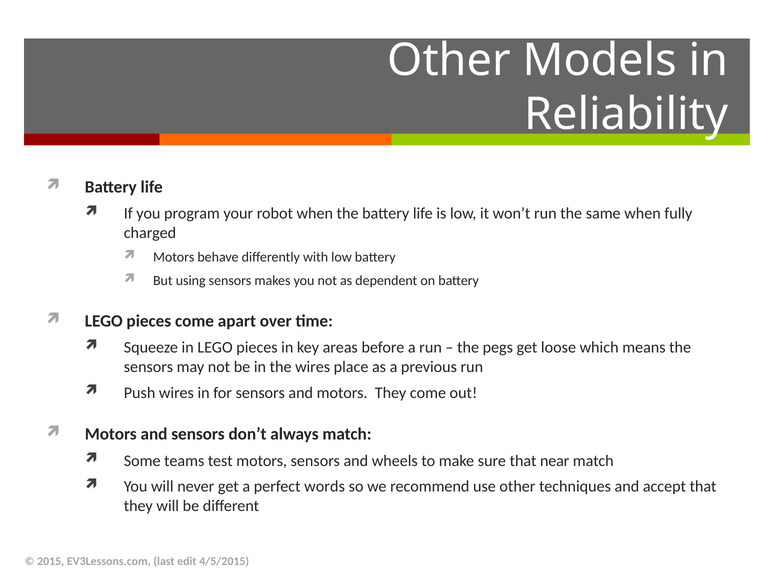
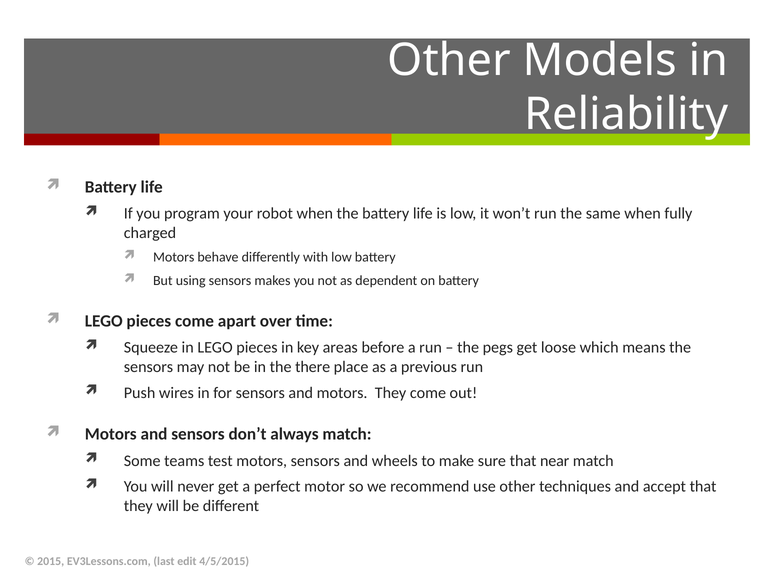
the wires: wires -> there (313, 367)
words: words -> motor (325, 486)
